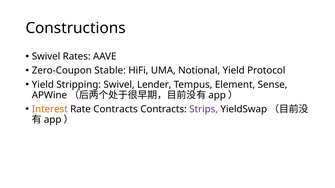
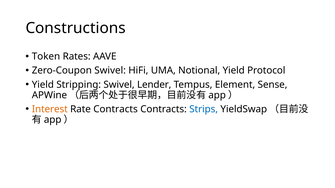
Swivel: Swivel -> Token (46, 57)
Zero-Coupon Stable: Stable -> Swivel (110, 71)
Strips colour: purple -> blue (204, 109)
